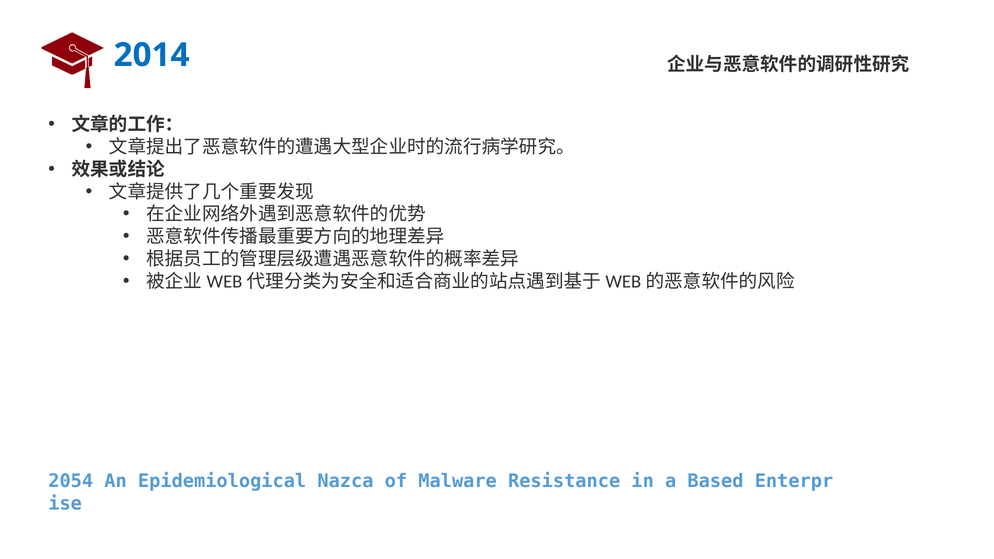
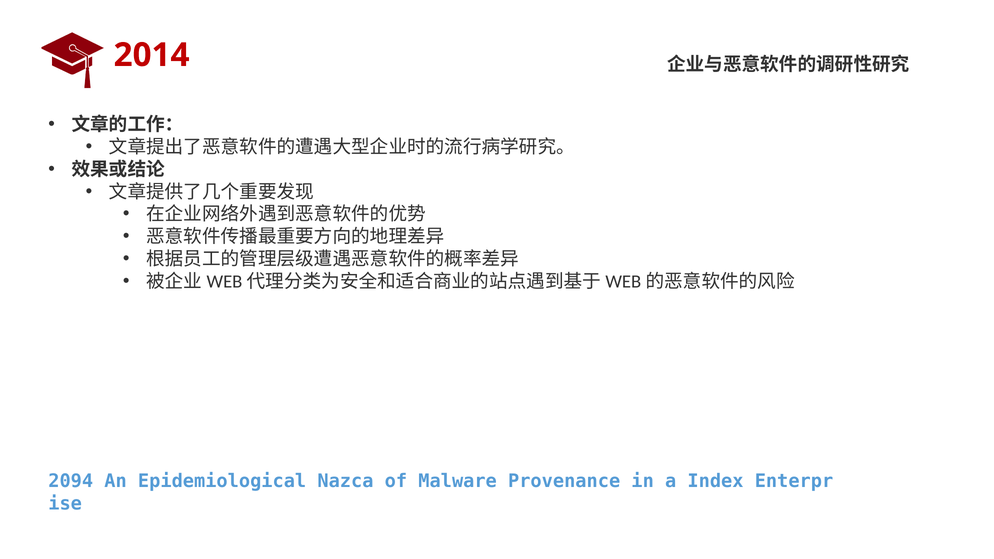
2014 colour: blue -> red (152, 55)
2054: 2054 -> 2094 (71, 481)
Resistance: Resistance -> Provenance (564, 481)
Based: Based -> Index (715, 481)
